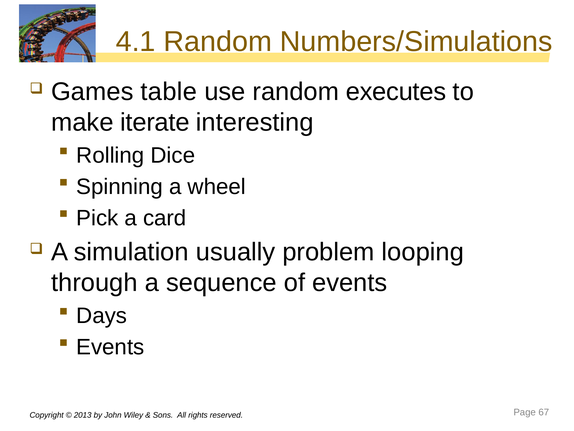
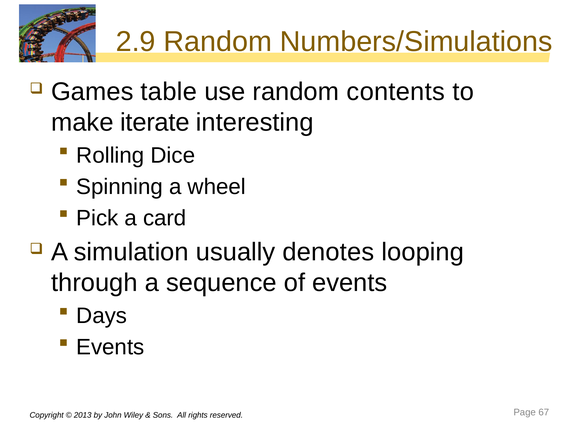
4.1: 4.1 -> 2.9 (136, 42)
executes: executes -> contents (396, 92)
problem: problem -> denotes (328, 252)
